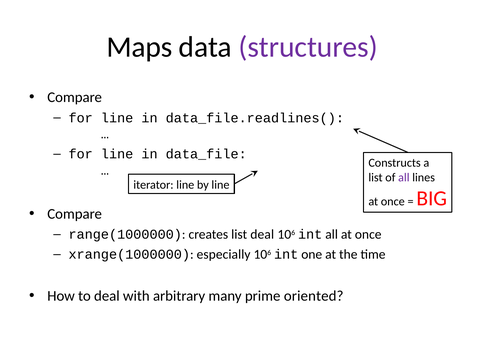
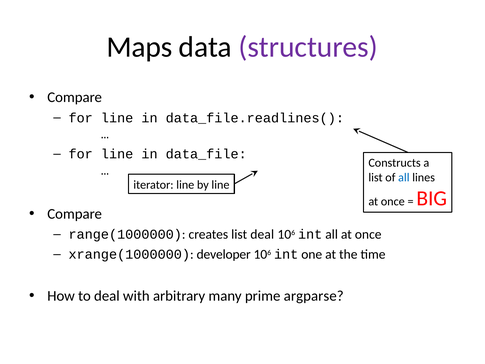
all colour: purple -> blue (404, 177)
especially: especially -> developer (224, 254)
oriented: oriented -> argparse (314, 296)
